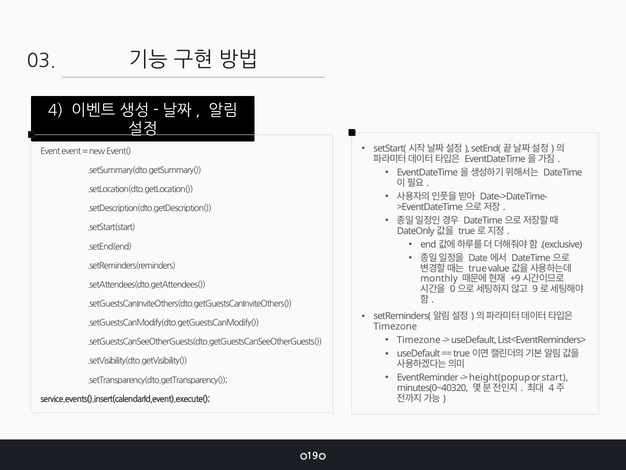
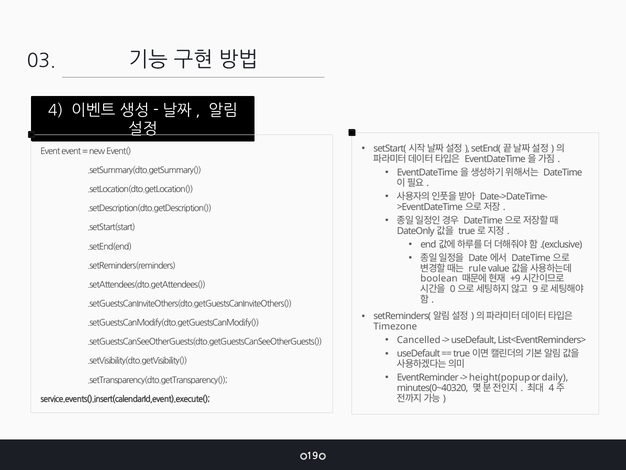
true: true -> rule (478, 268)
monthly: monthly -> boolean (439, 278)
Timezone: Timezone -> Cancelled (419, 340)
start: start -> daily (555, 377)
